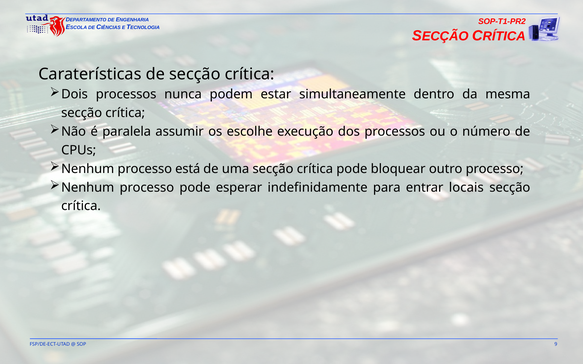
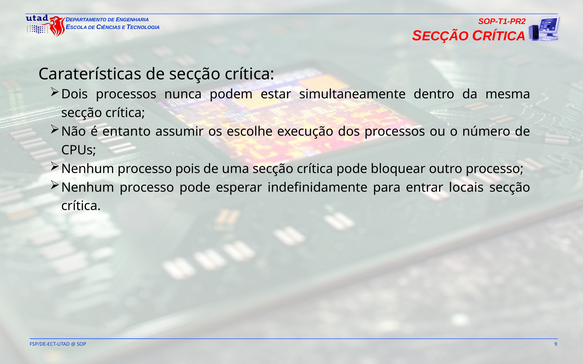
paralela: paralela -> entanto (127, 132)
está: está -> pois (188, 169)
